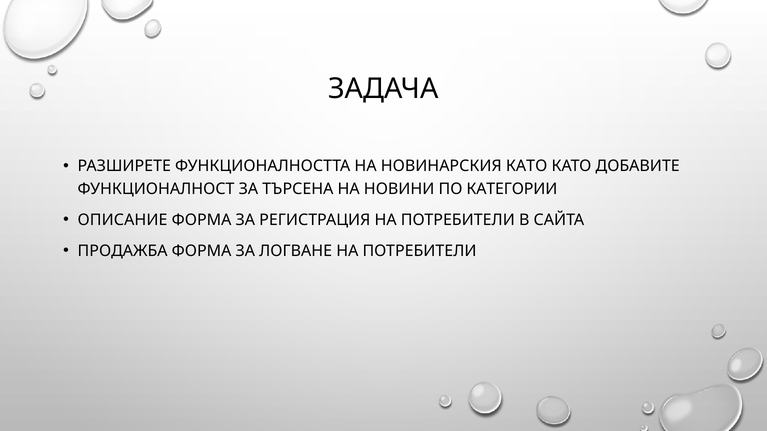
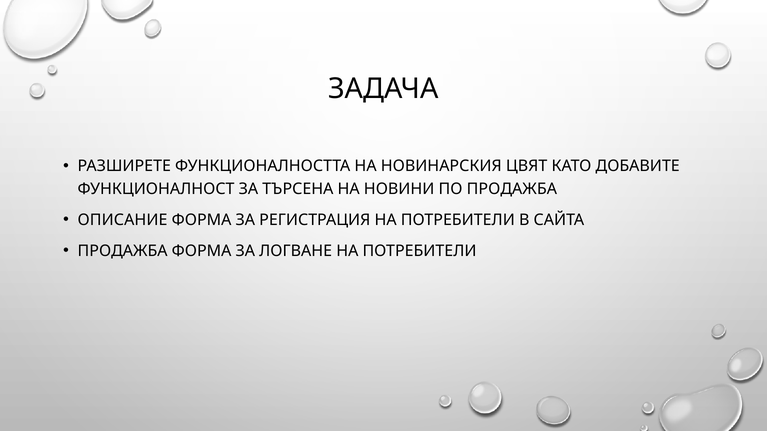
НОВИНАРСКИЯ КАТО: КАТО -> ЦВЯТ (527, 166)
ПО КАТЕГОРИИ: КАТЕГОРИИ -> ПРОДАЖБА (512, 189)
